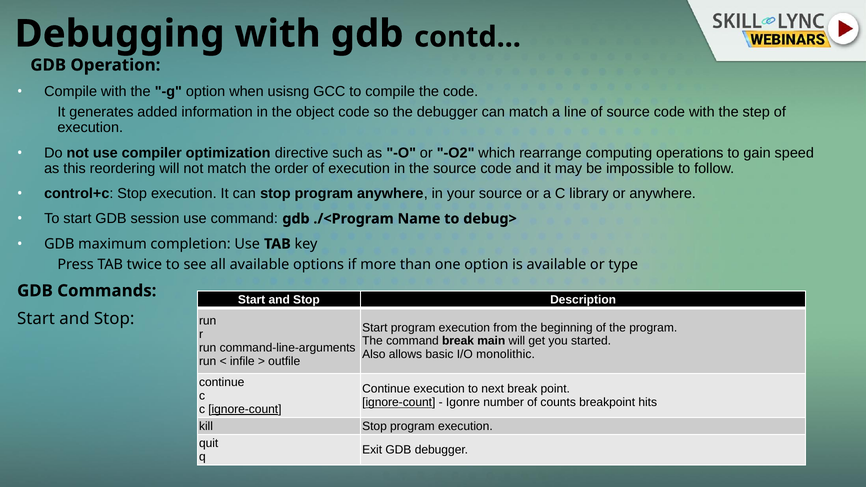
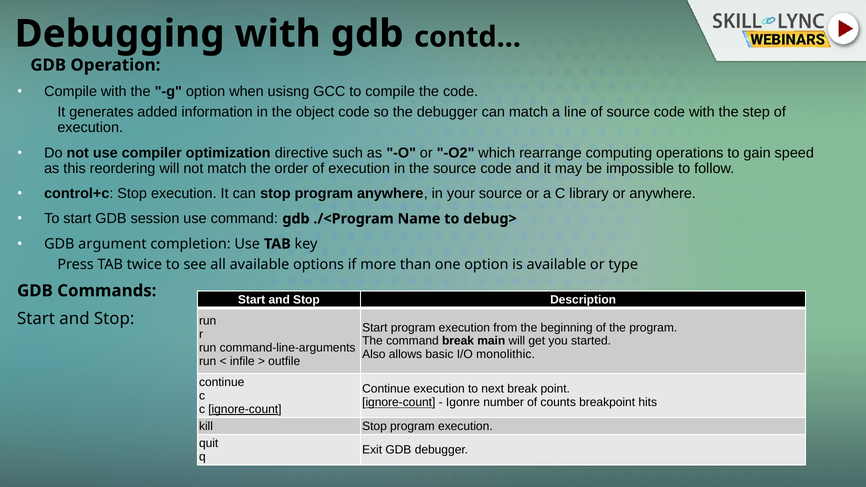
maximum: maximum -> argument (112, 244)
